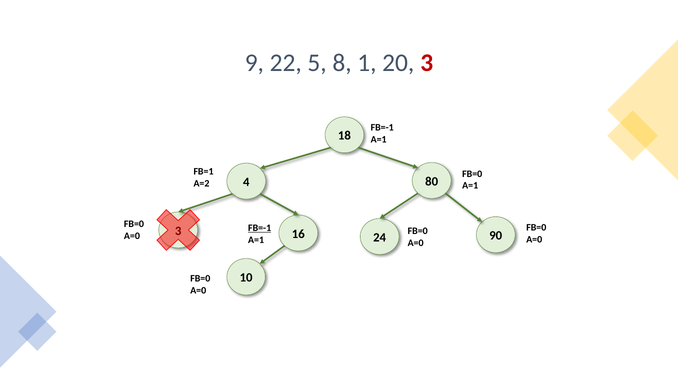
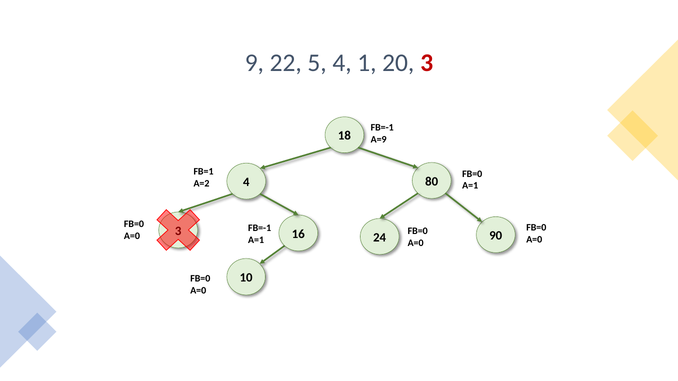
5 8: 8 -> 4 (342, 63)
A=1: A=1 -> A=9 (379, 140)
FB=-1 underline: present -> none (260, 228)
